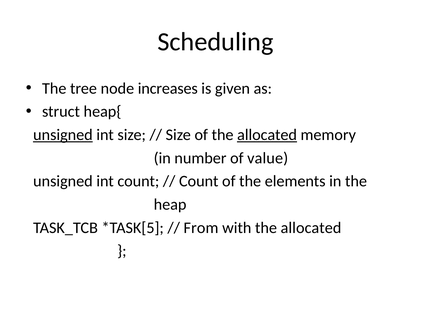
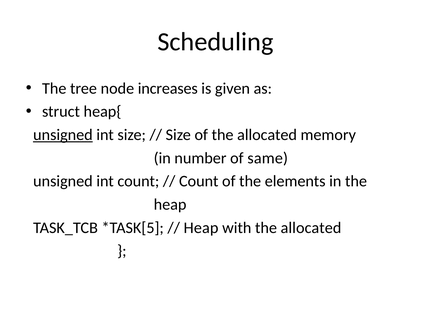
allocated underline: present -> none (267, 135)
value: value -> same (268, 158)
From: From -> Heap (201, 228)
